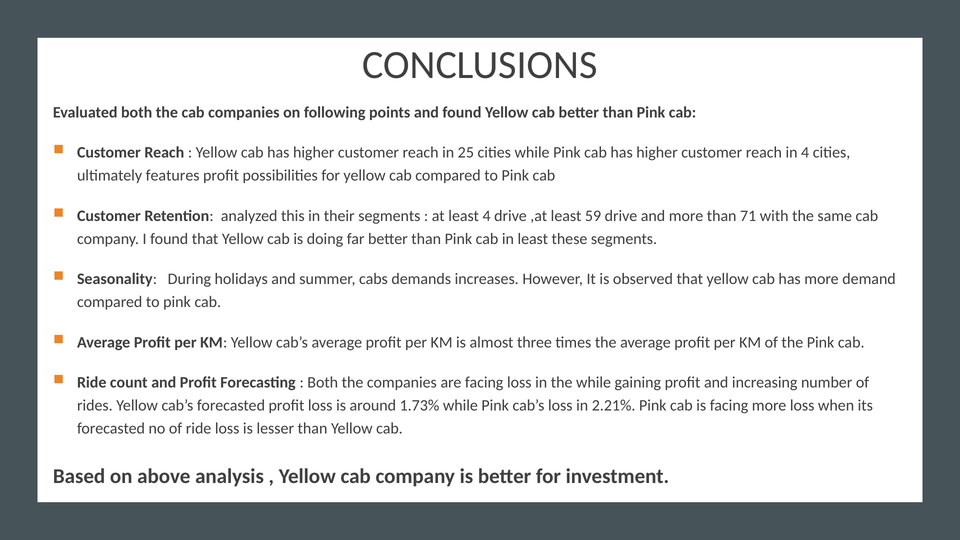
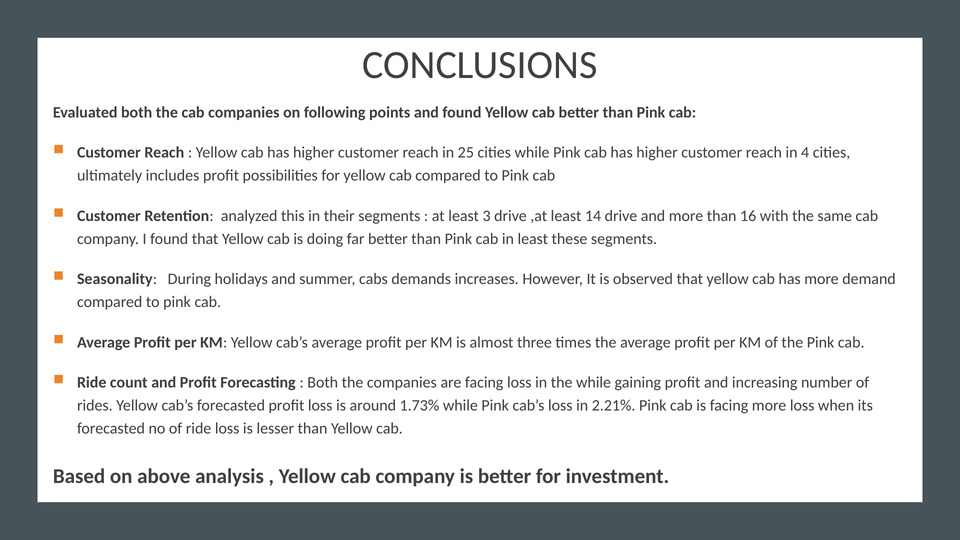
features: features -> includes (173, 176)
least 4: 4 -> 3 (487, 216)
59: 59 -> 14 (593, 216)
71: 71 -> 16 (748, 216)
